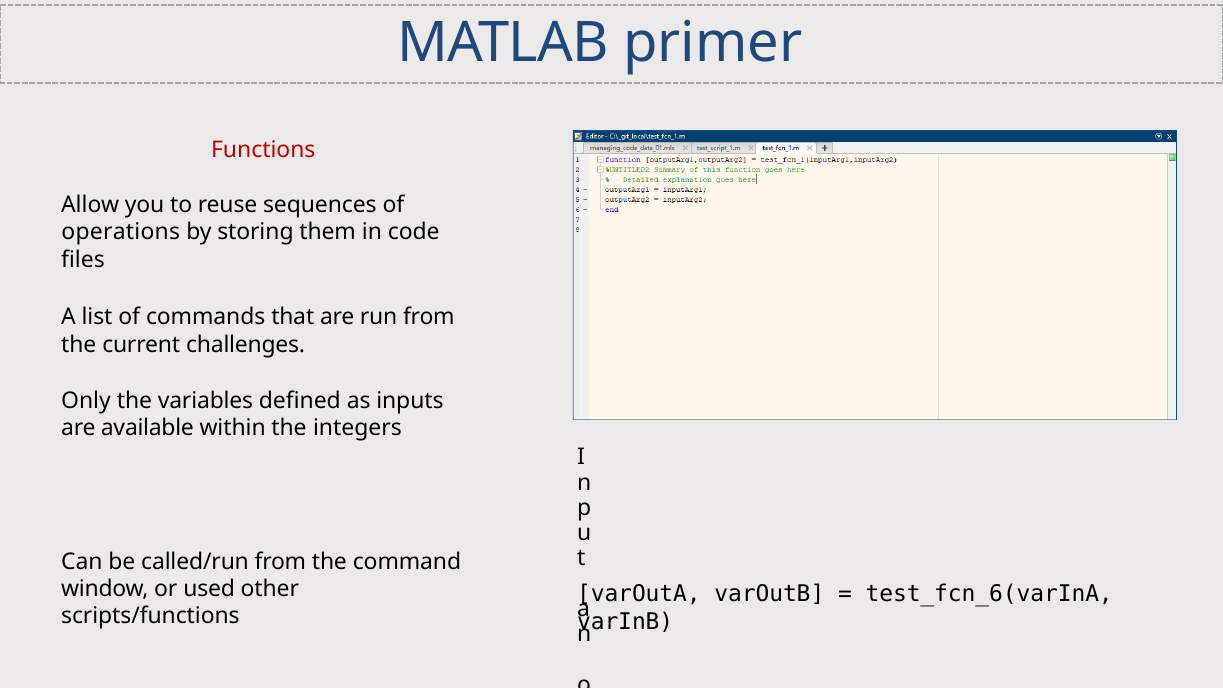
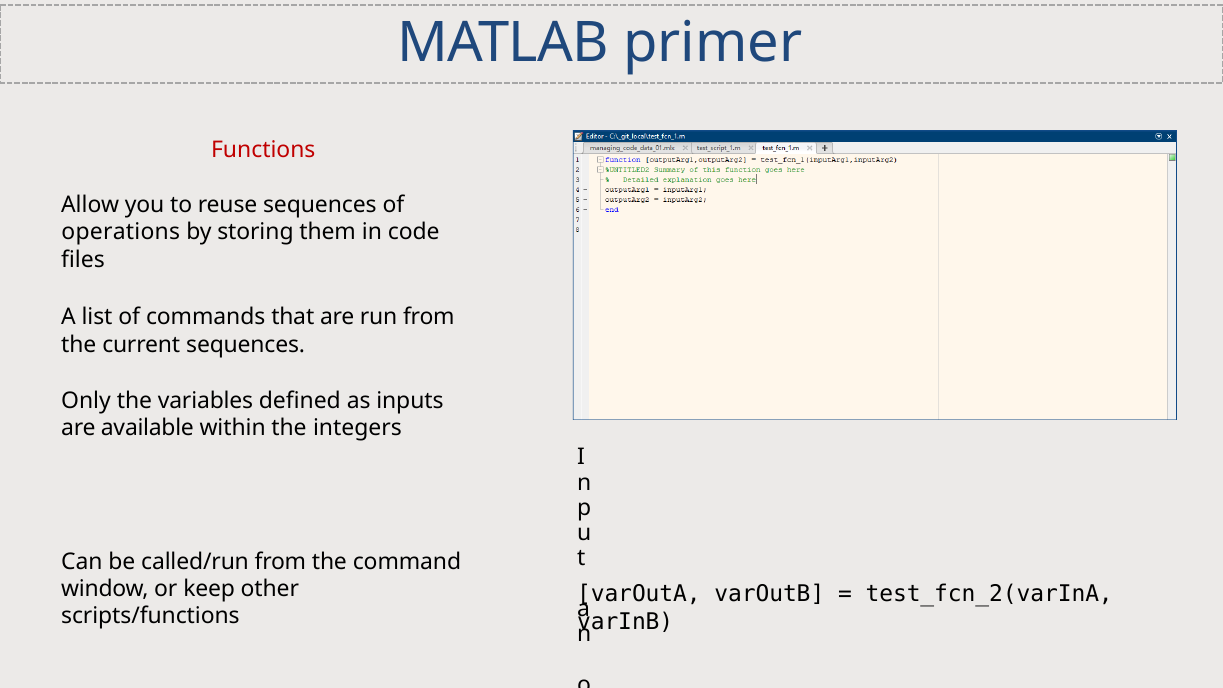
current challenges: challenges -> sequences (246, 345)
used: used -> keep (209, 589)
test_fcn_6(varInA: test_fcn_6(varInA -> test_fcn_2(varInA (989, 594)
